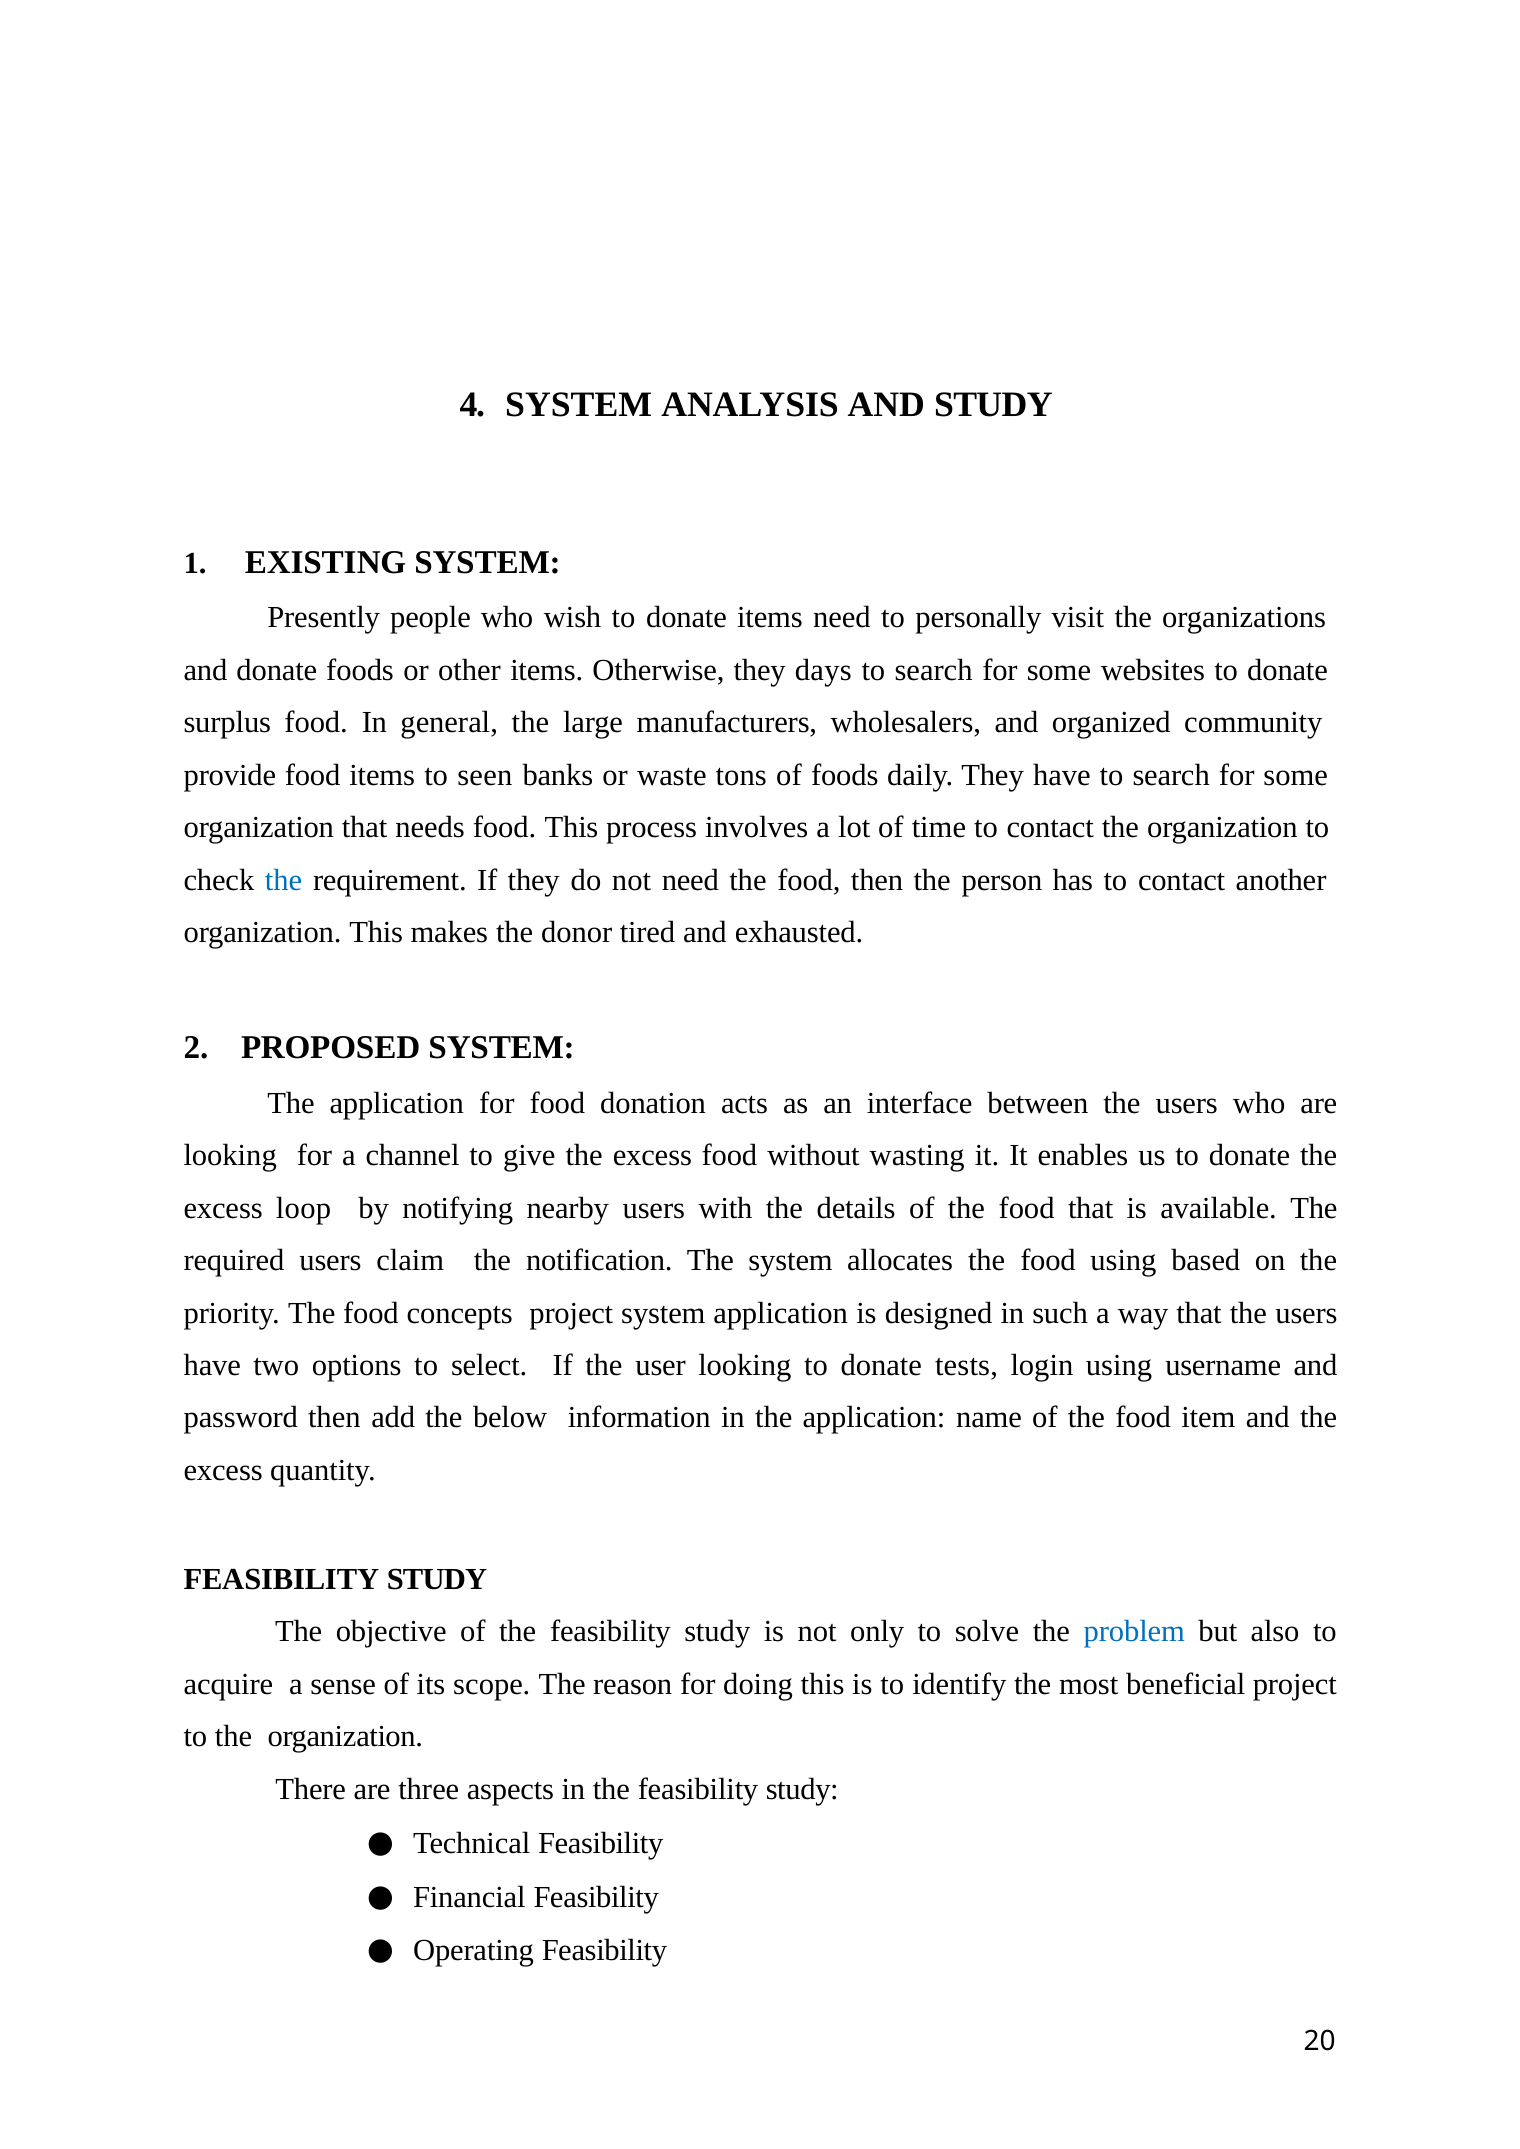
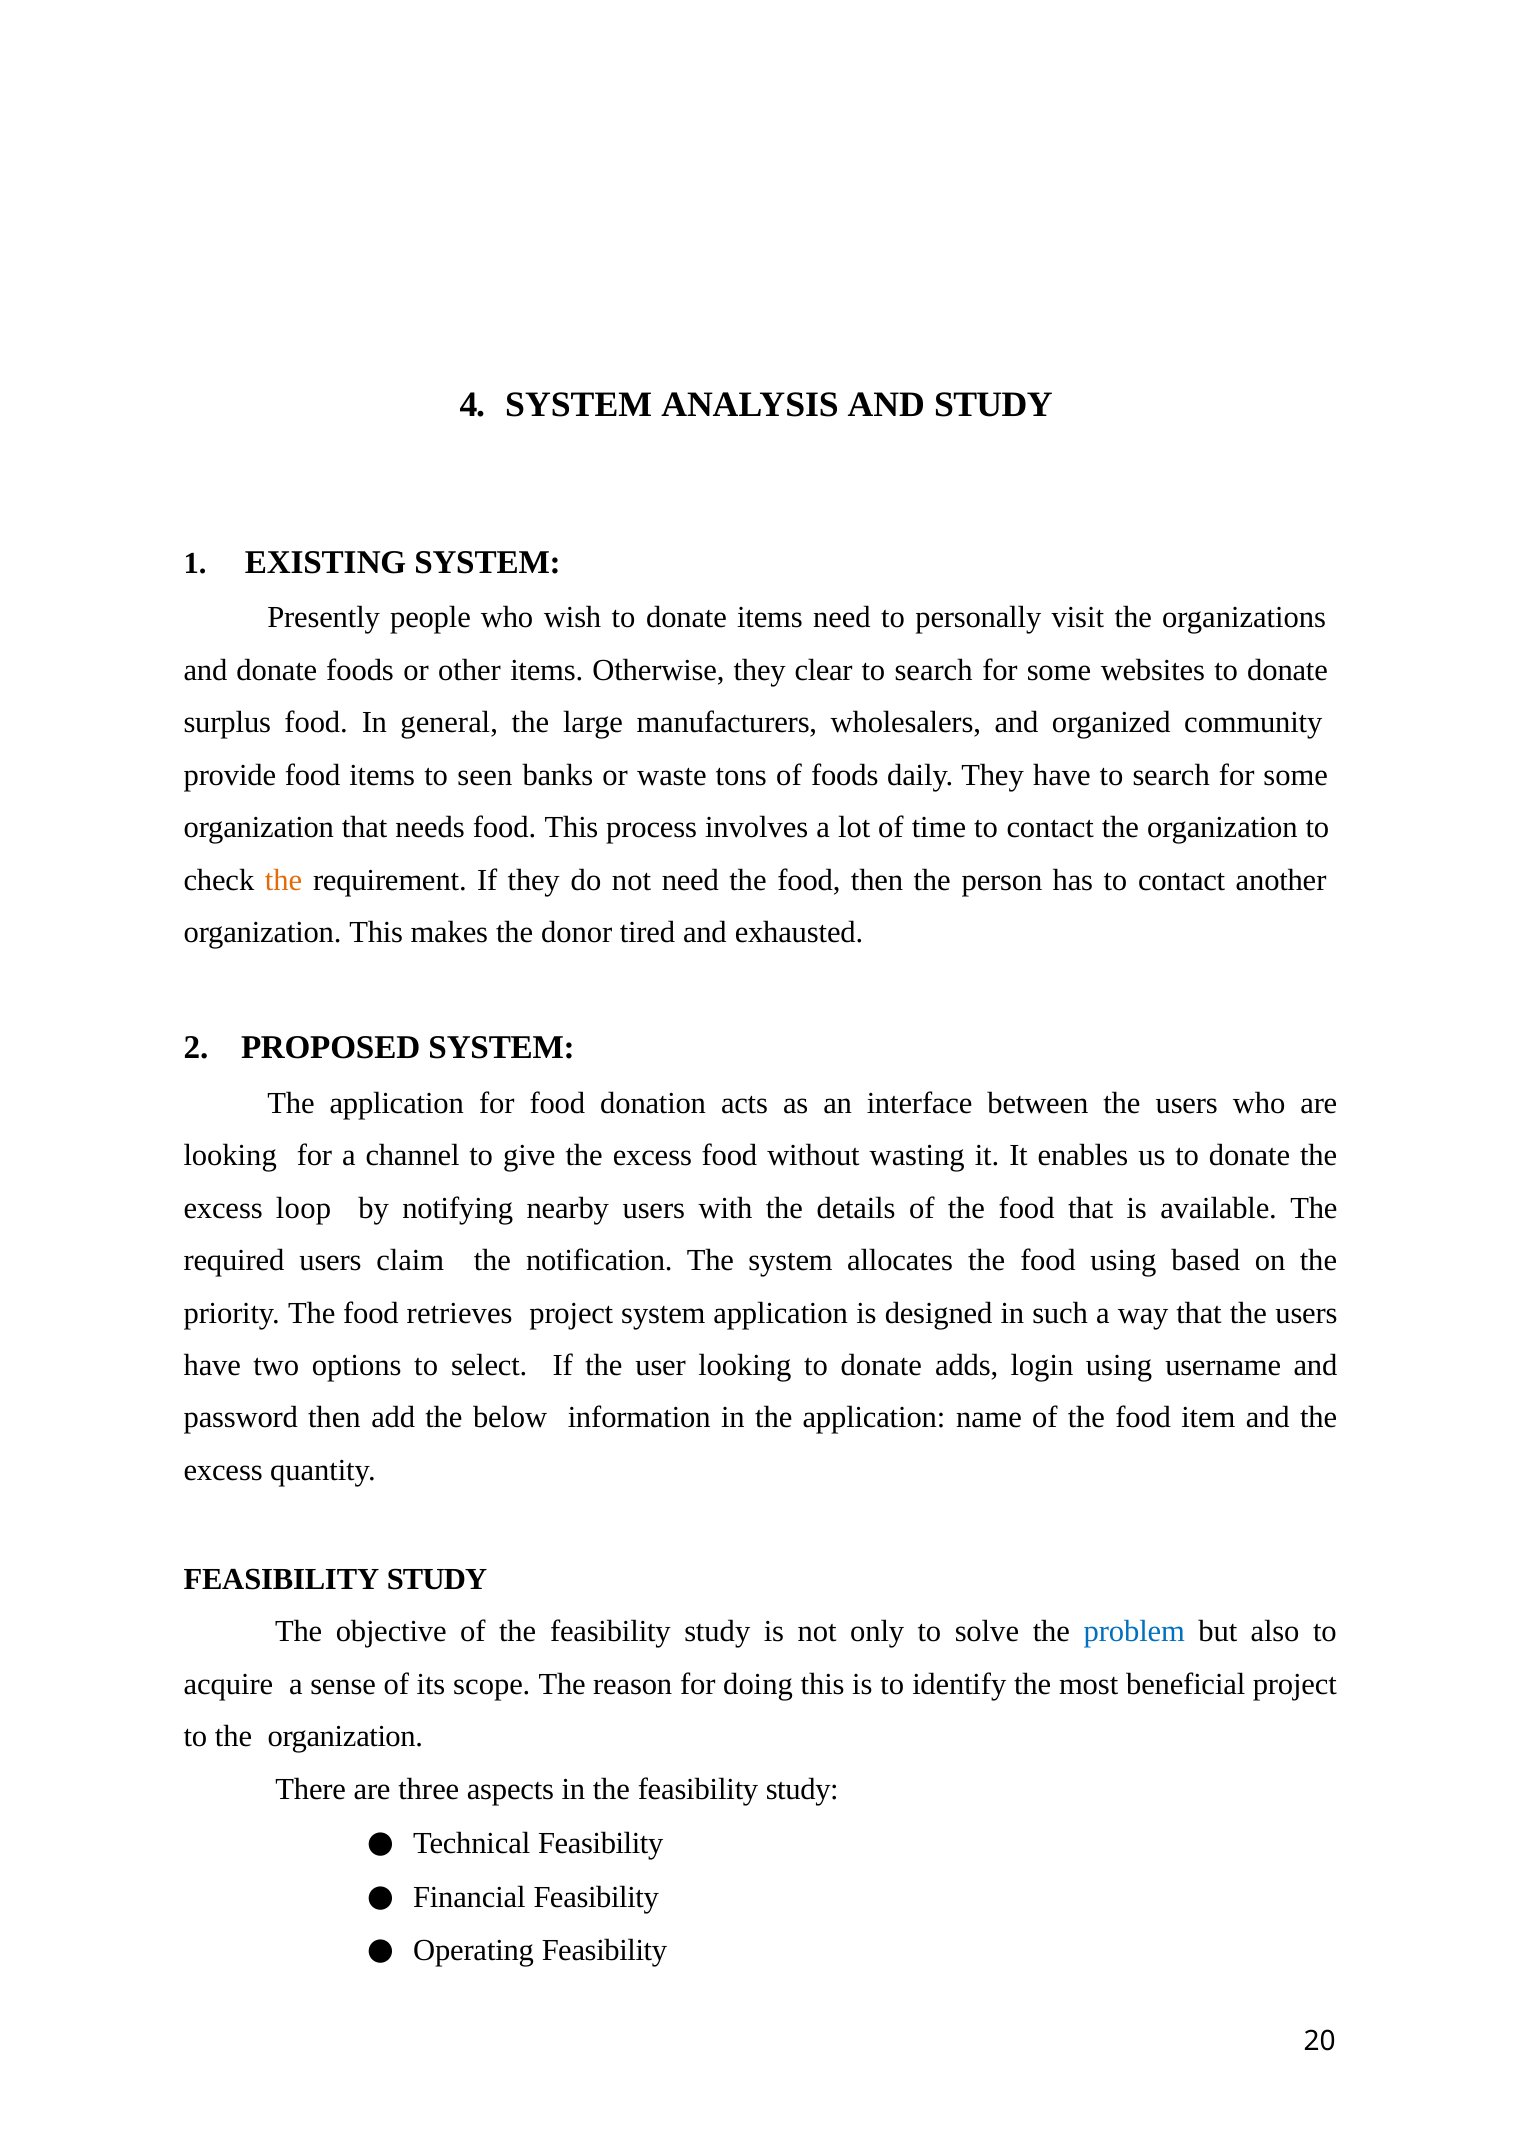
days: days -> clear (824, 670)
the colour: blue -> orange (284, 880)
concepts: concepts -> retrieves (460, 1313)
tests: tests -> adds (967, 1365)
